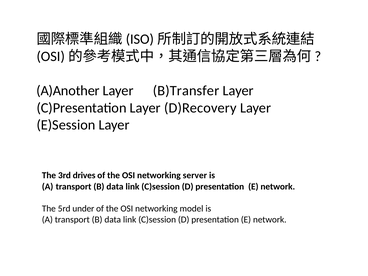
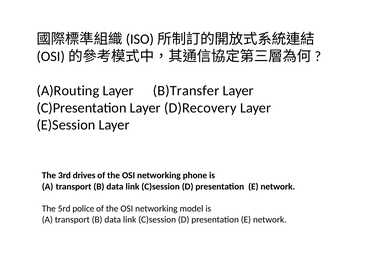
A)Another: A)Another -> A)Routing (68, 91)
server: server -> phone (195, 175)
under: under -> police (83, 209)
